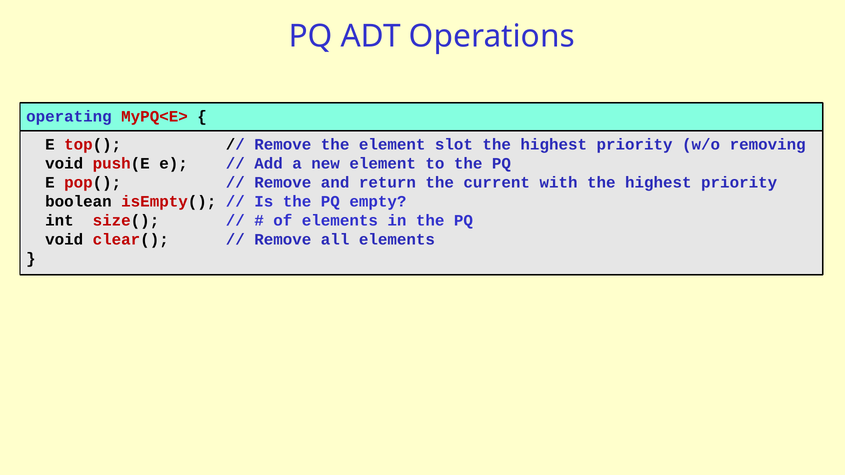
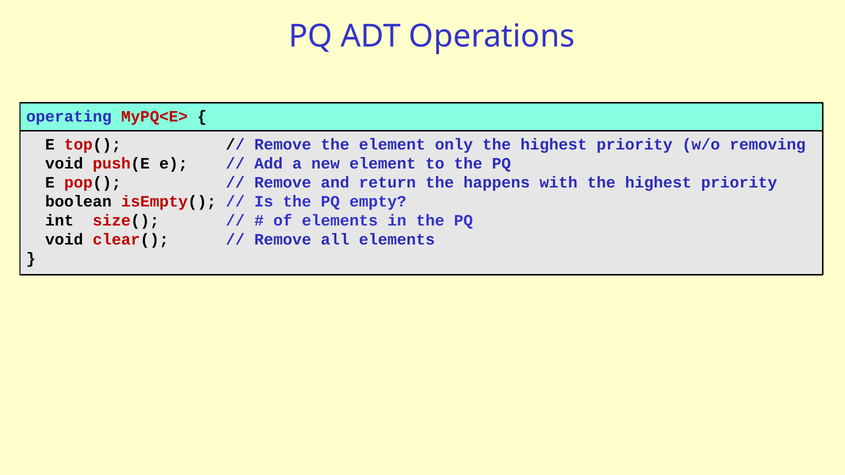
slot: slot -> only (454, 145)
current: current -> happens (497, 183)
